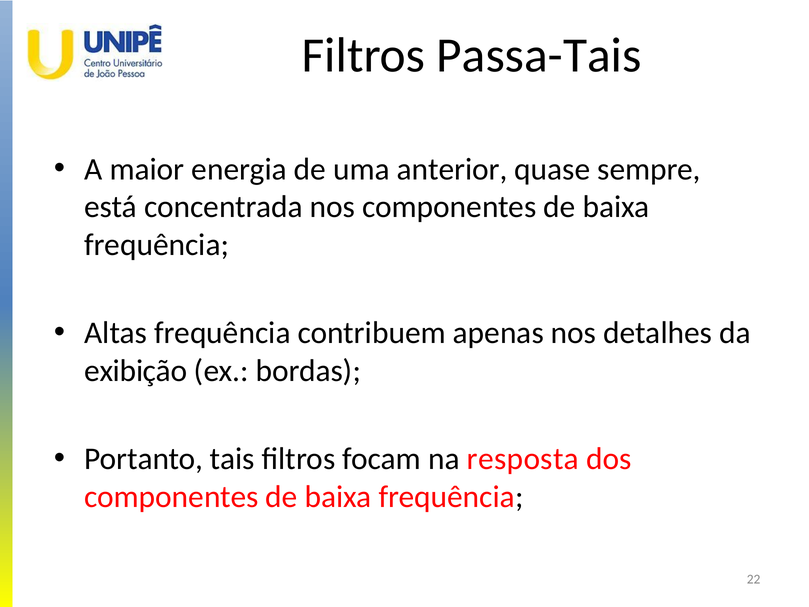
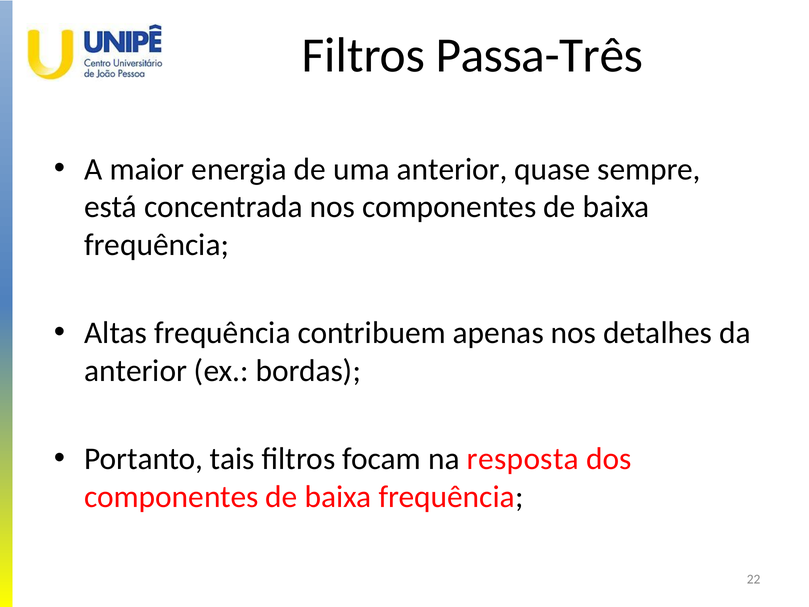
Passa-Tais: Passa-Tais -> Passa-Três (539, 55)
exibição: exibição -> anterior (136, 371)
